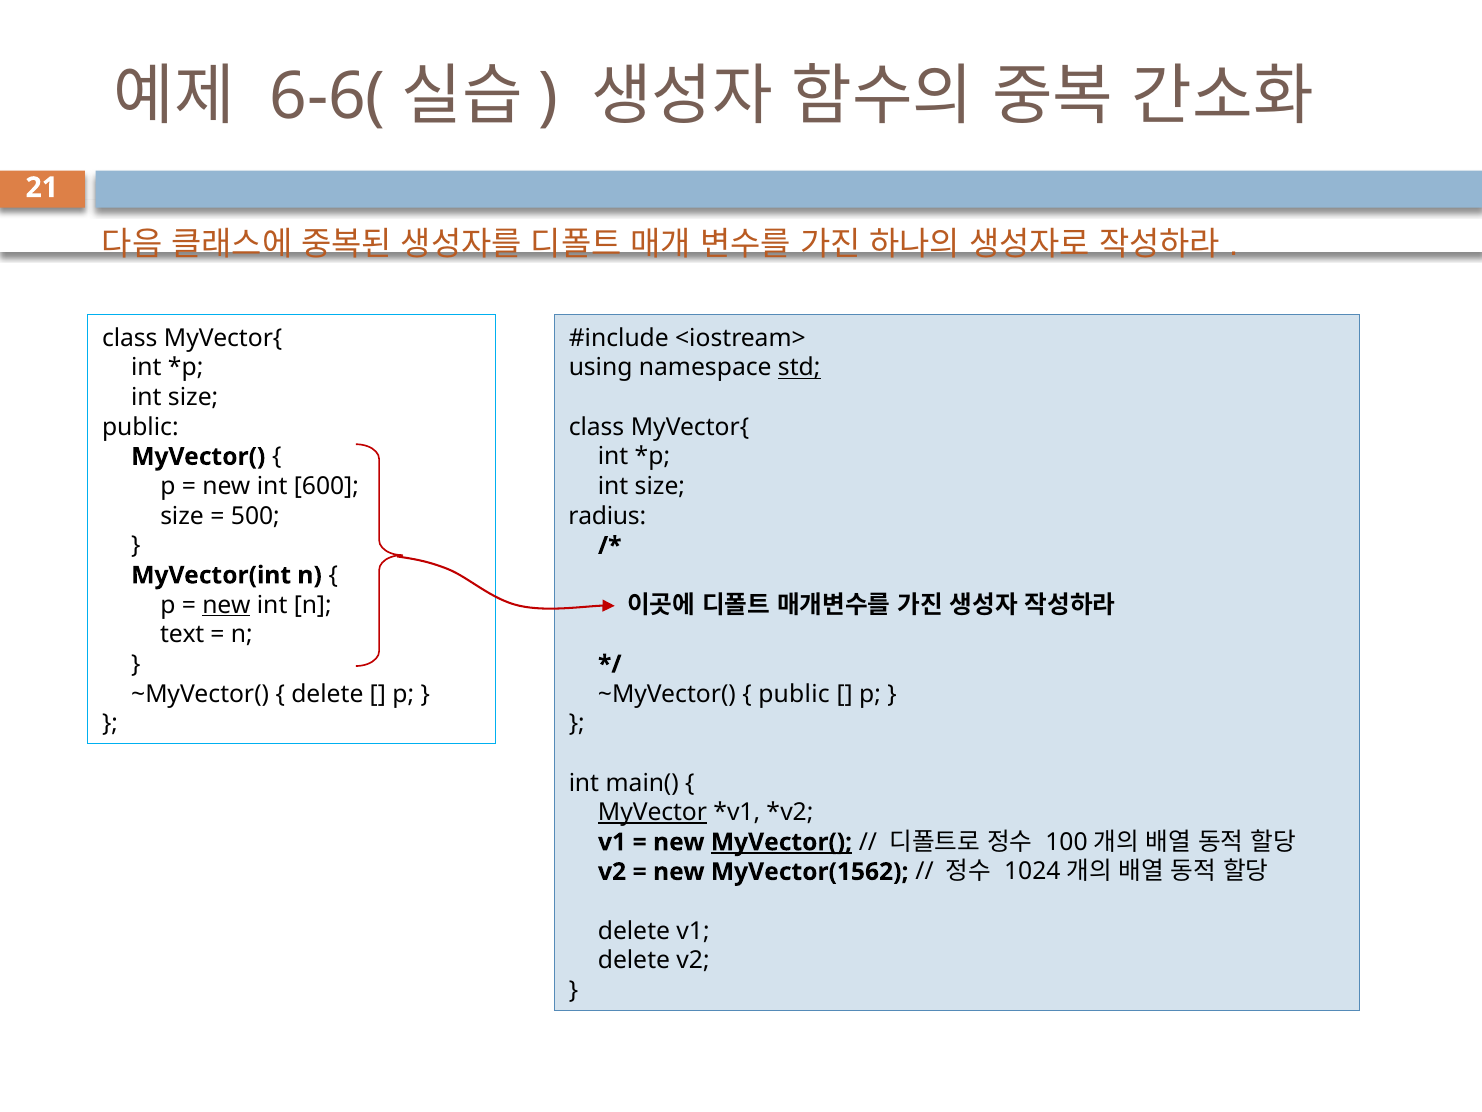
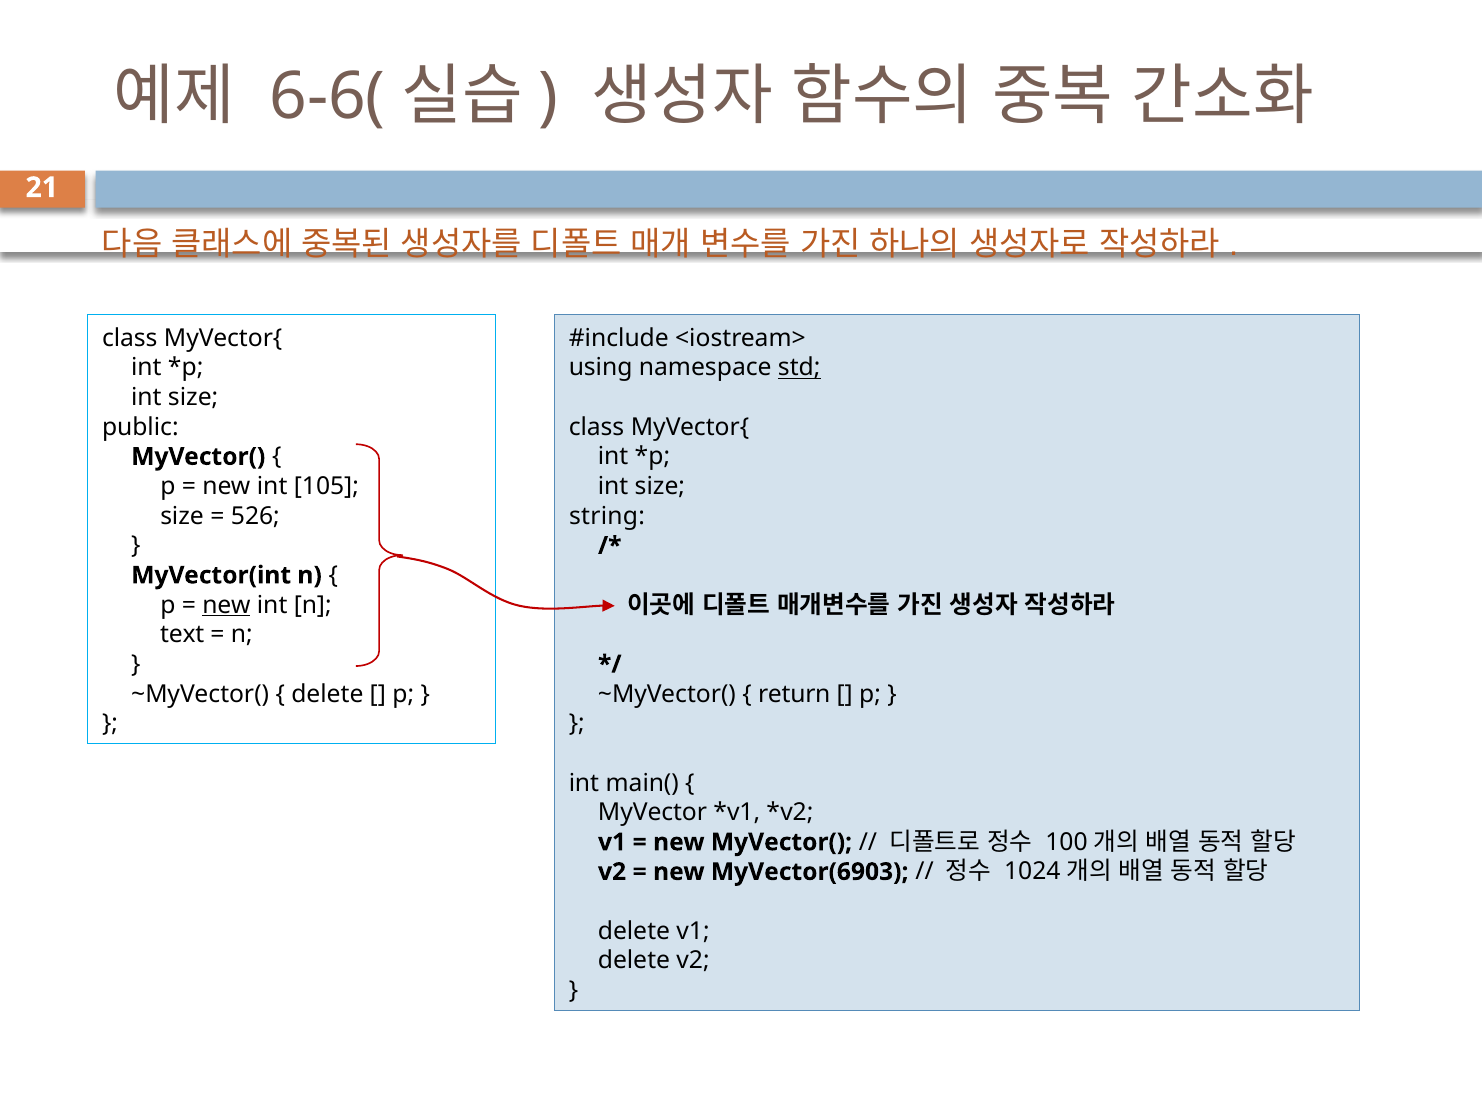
600: 600 -> 105 (326, 486)
500: 500 -> 526 (255, 516)
radius: radius -> string (607, 516)
public: public -> return (794, 694)
MyVector underline: present -> none (652, 812)
MyVector( underline: present -> none (781, 842)
MyVector(1562: MyVector(1562 -> MyVector(6903 (810, 871)
